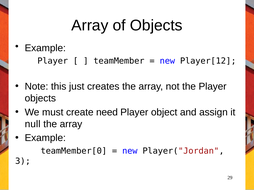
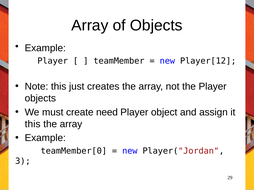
null: null -> this (33, 124)
